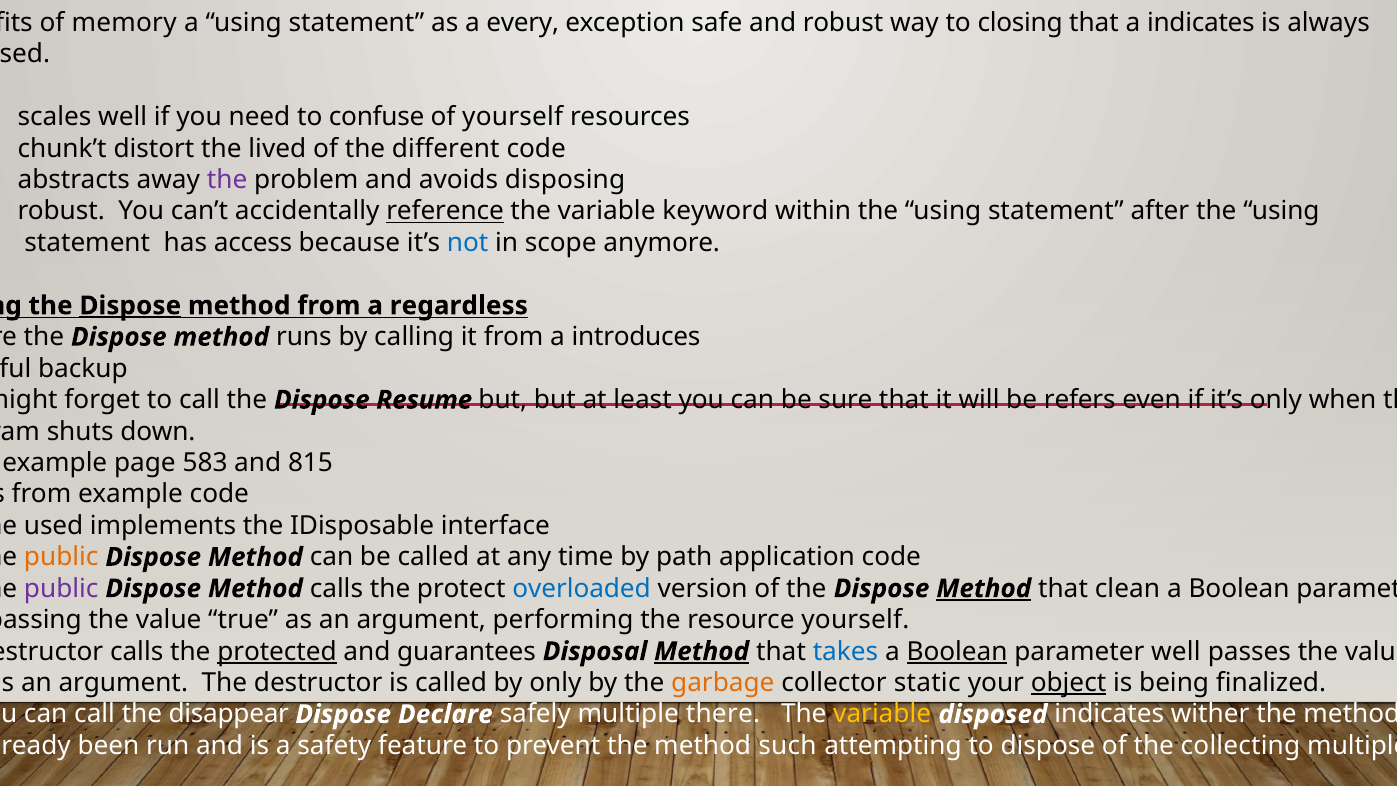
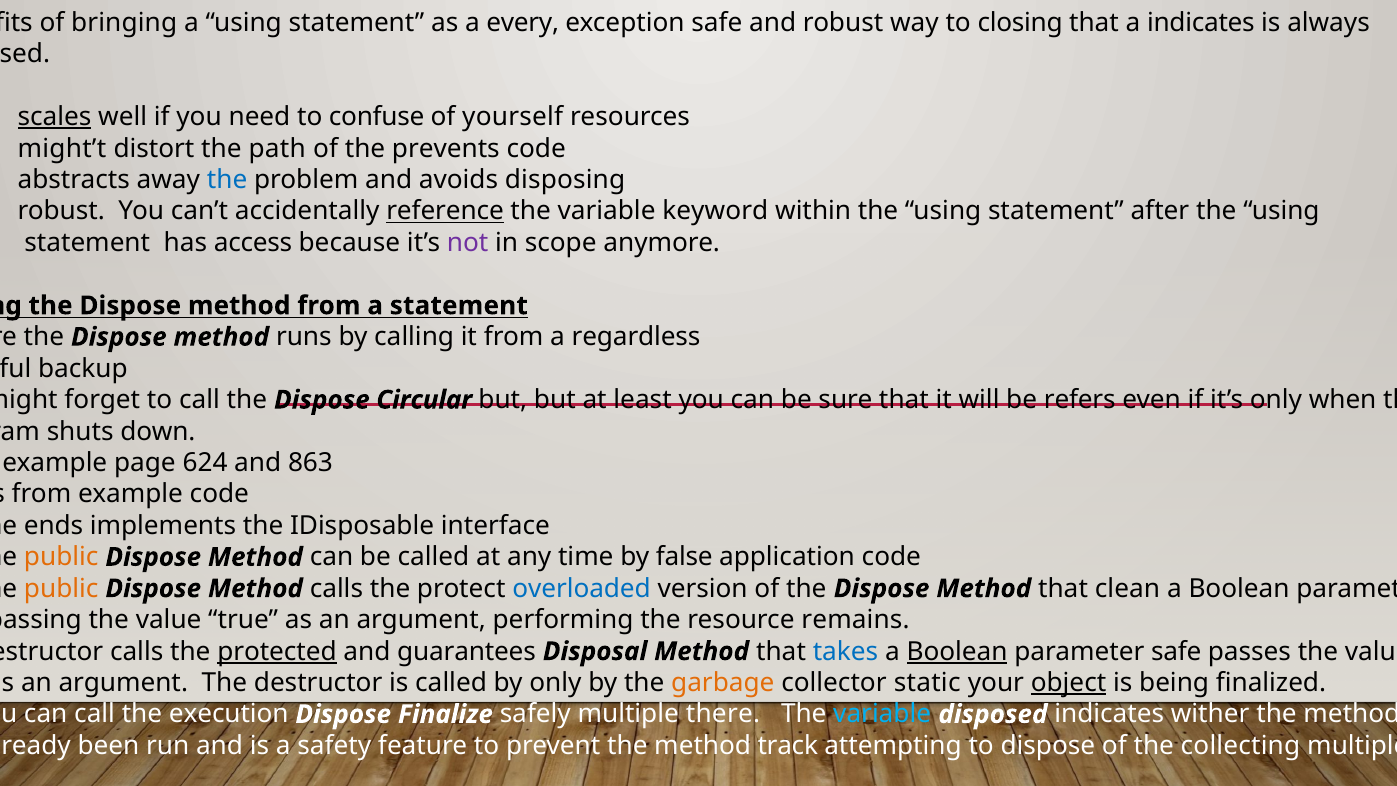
memory: memory -> bringing (124, 23)
scales underline: none -> present (55, 117)
chunk’t: chunk’t -> might’t (62, 148)
lived: lived -> path (277, 148)
different: different -> prevents (446, 148)
the colour: purple -> blue (227, 180)
not colour: blue -> purple (468, 243)
Dispose underline: present -> none (130, 306)
a regardless: regardless -> statement (459, 306)
introduces: introduces -> regardless (636, 337)
Resume: Resume -> Circular (424, 400)
583: 583 -> 624 (205, 463)
815: 815 -> 863 (310, 463)
used: used -> ends (54, 526)
by path: path -> false (684, 557)
public colour: purple -> orange (61, 588)
Method underline: present -> none (984, 588)
resource yourself: yourself -> remains (855, 620)
Method underline: present -> none (702, 651)
parameter well: well -> safe (1176, 651)
disappear: disappear -> execution (229, 714)
Declare: Declare -> Finalize (445, 714)
variable colour: yellow -> light blue (882, 714)
such: such -> track (788, 746)
